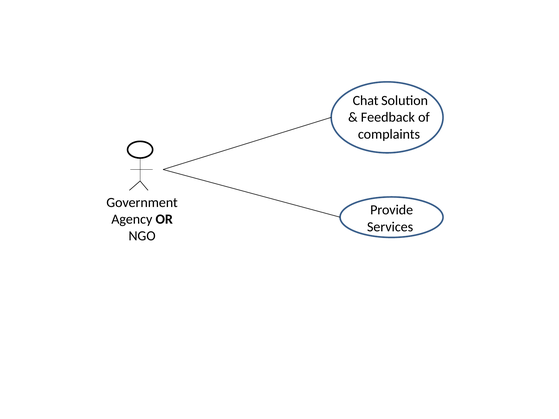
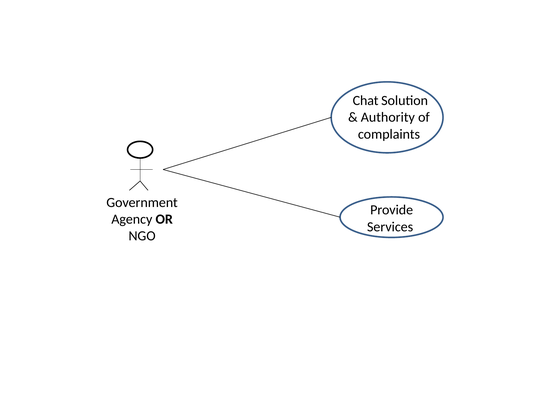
Feedback: Feedback -> Authority (388, 117)
